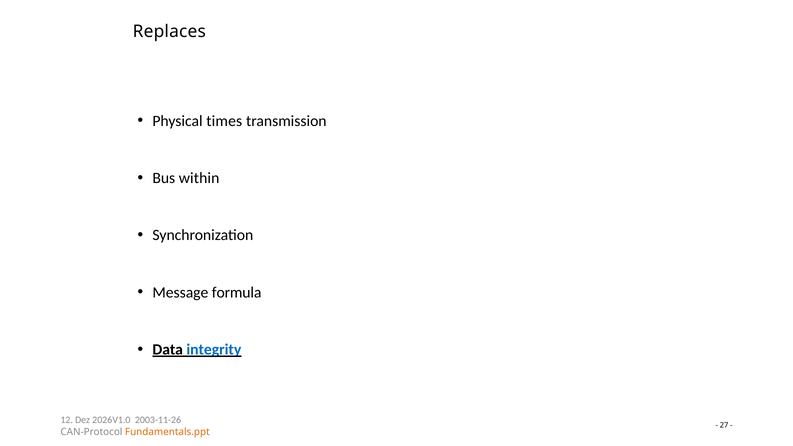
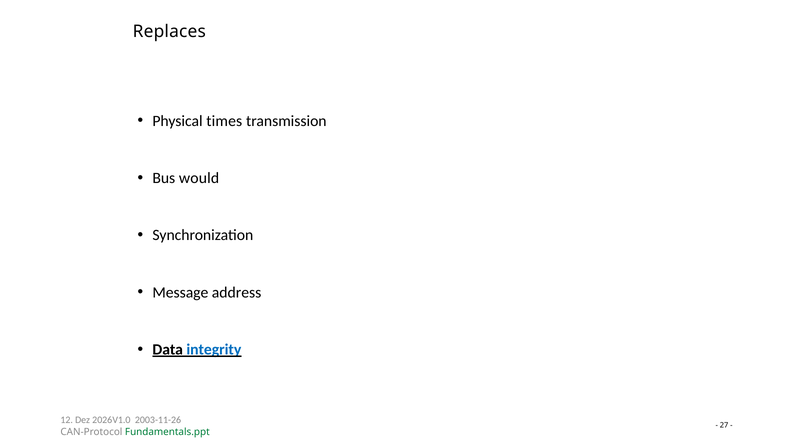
within: within -> would (199, 178)
formula: formula -> address (237, 293)
Fundamentals.ppt colour: orange -> green (167, 432)
